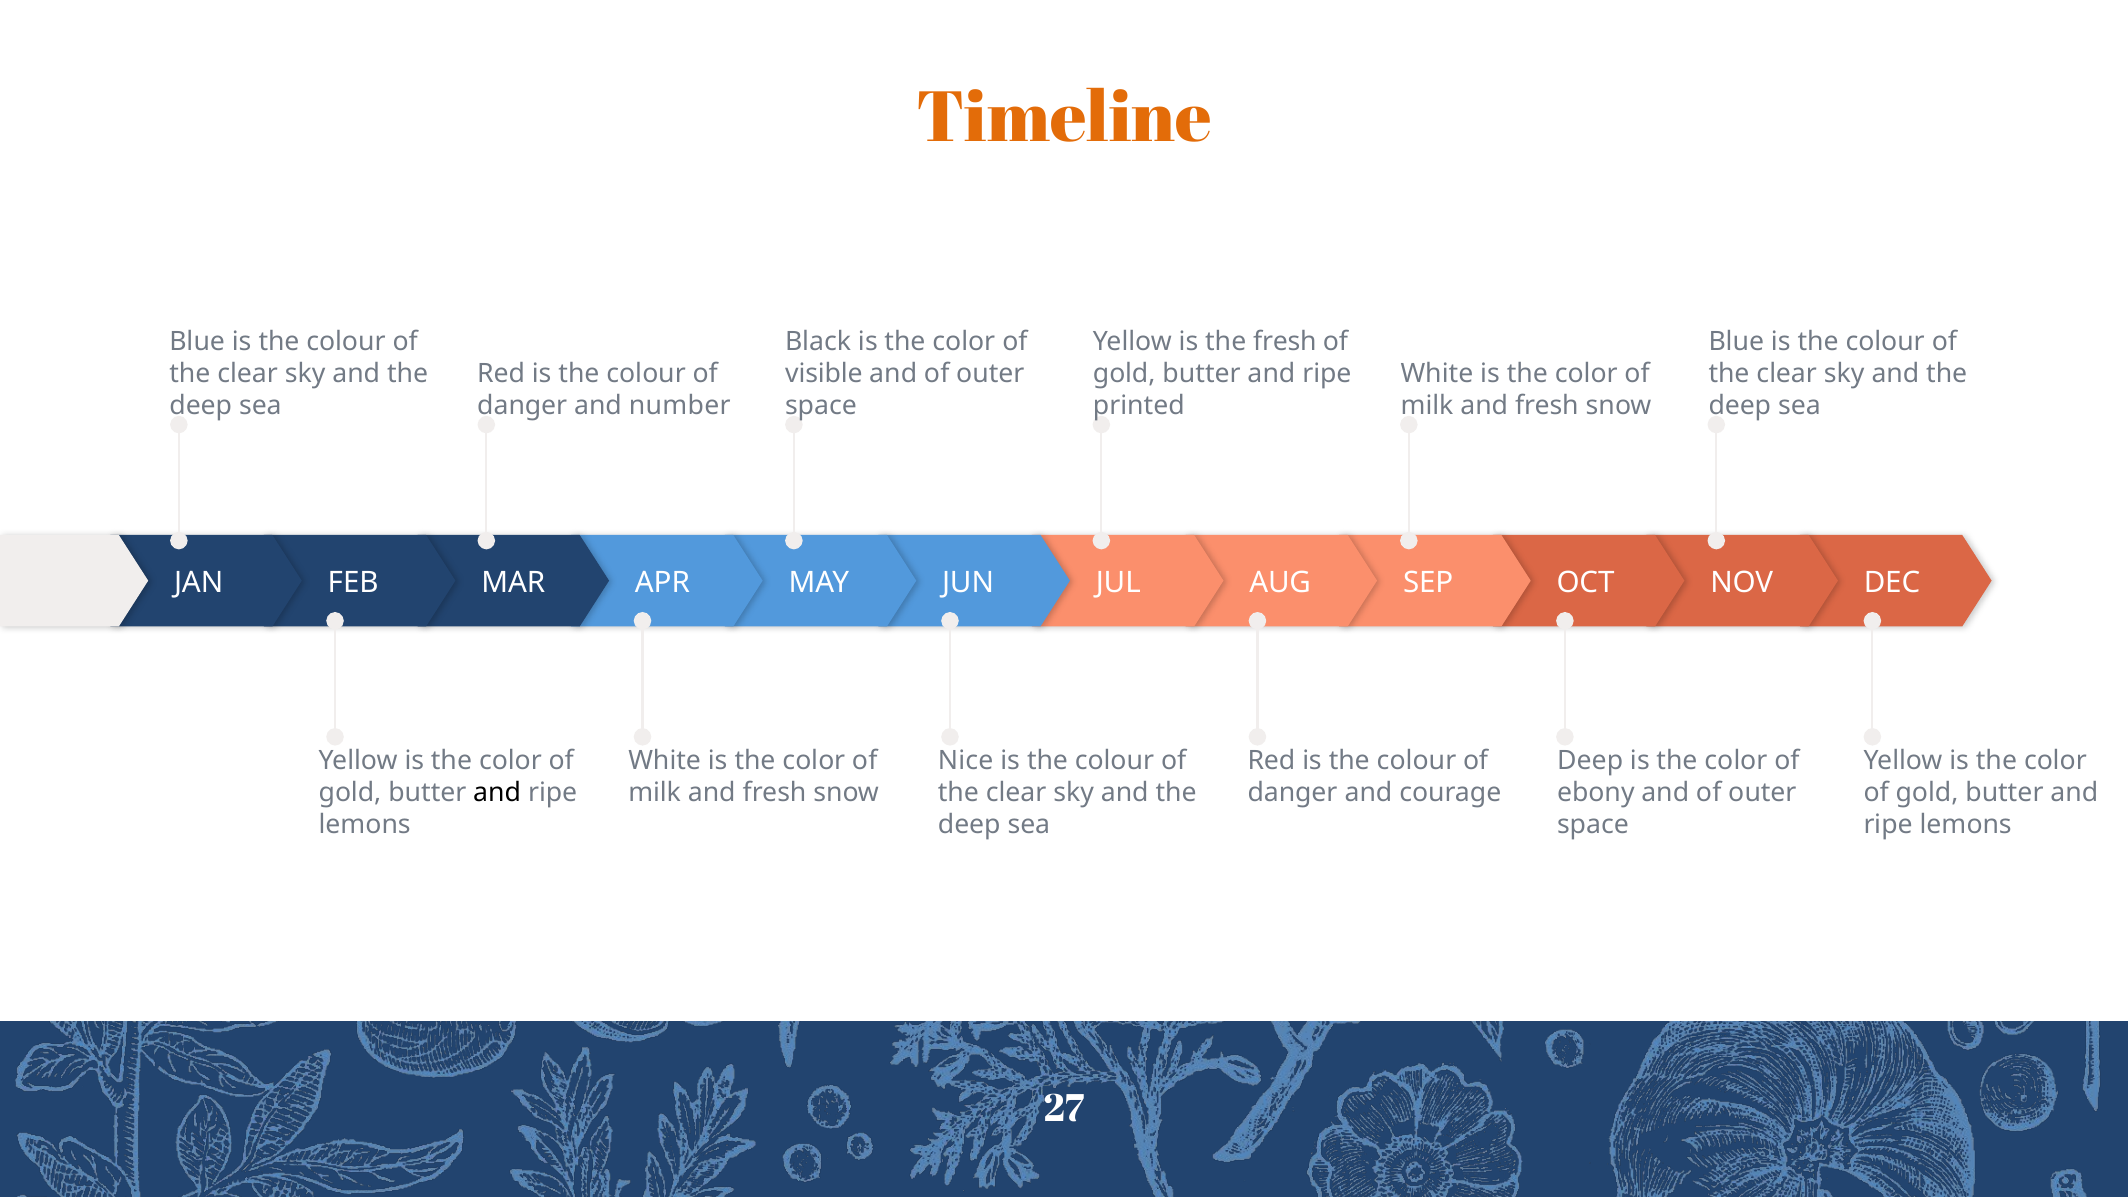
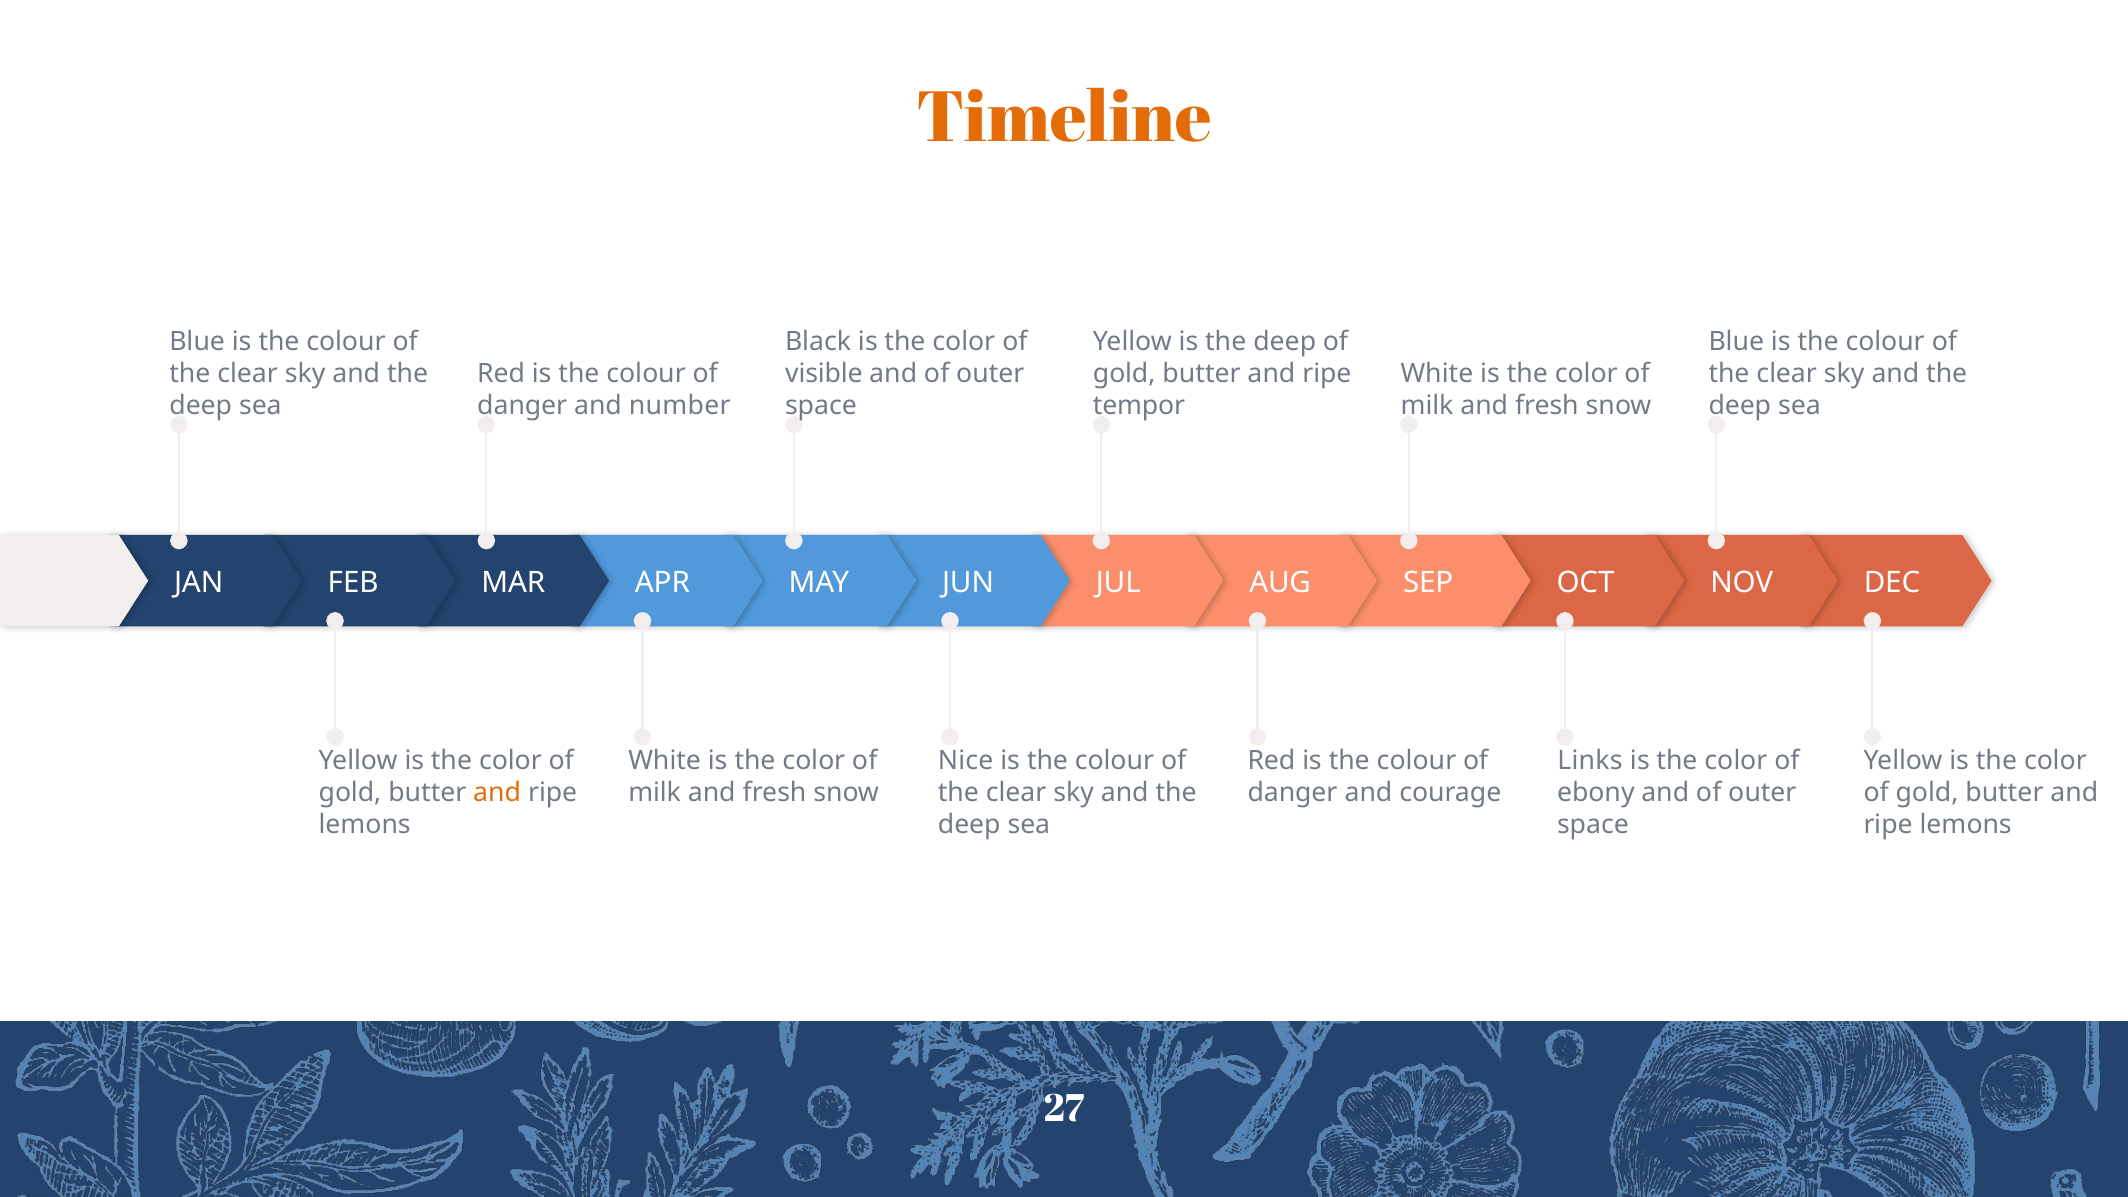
is the fresh: fresh -> deep (1285, 341)
printed: printed -> tempor (1139, 405)
Deep: Deep -> Links (1590, 760)
and colour: black -> orange (497, 792)
